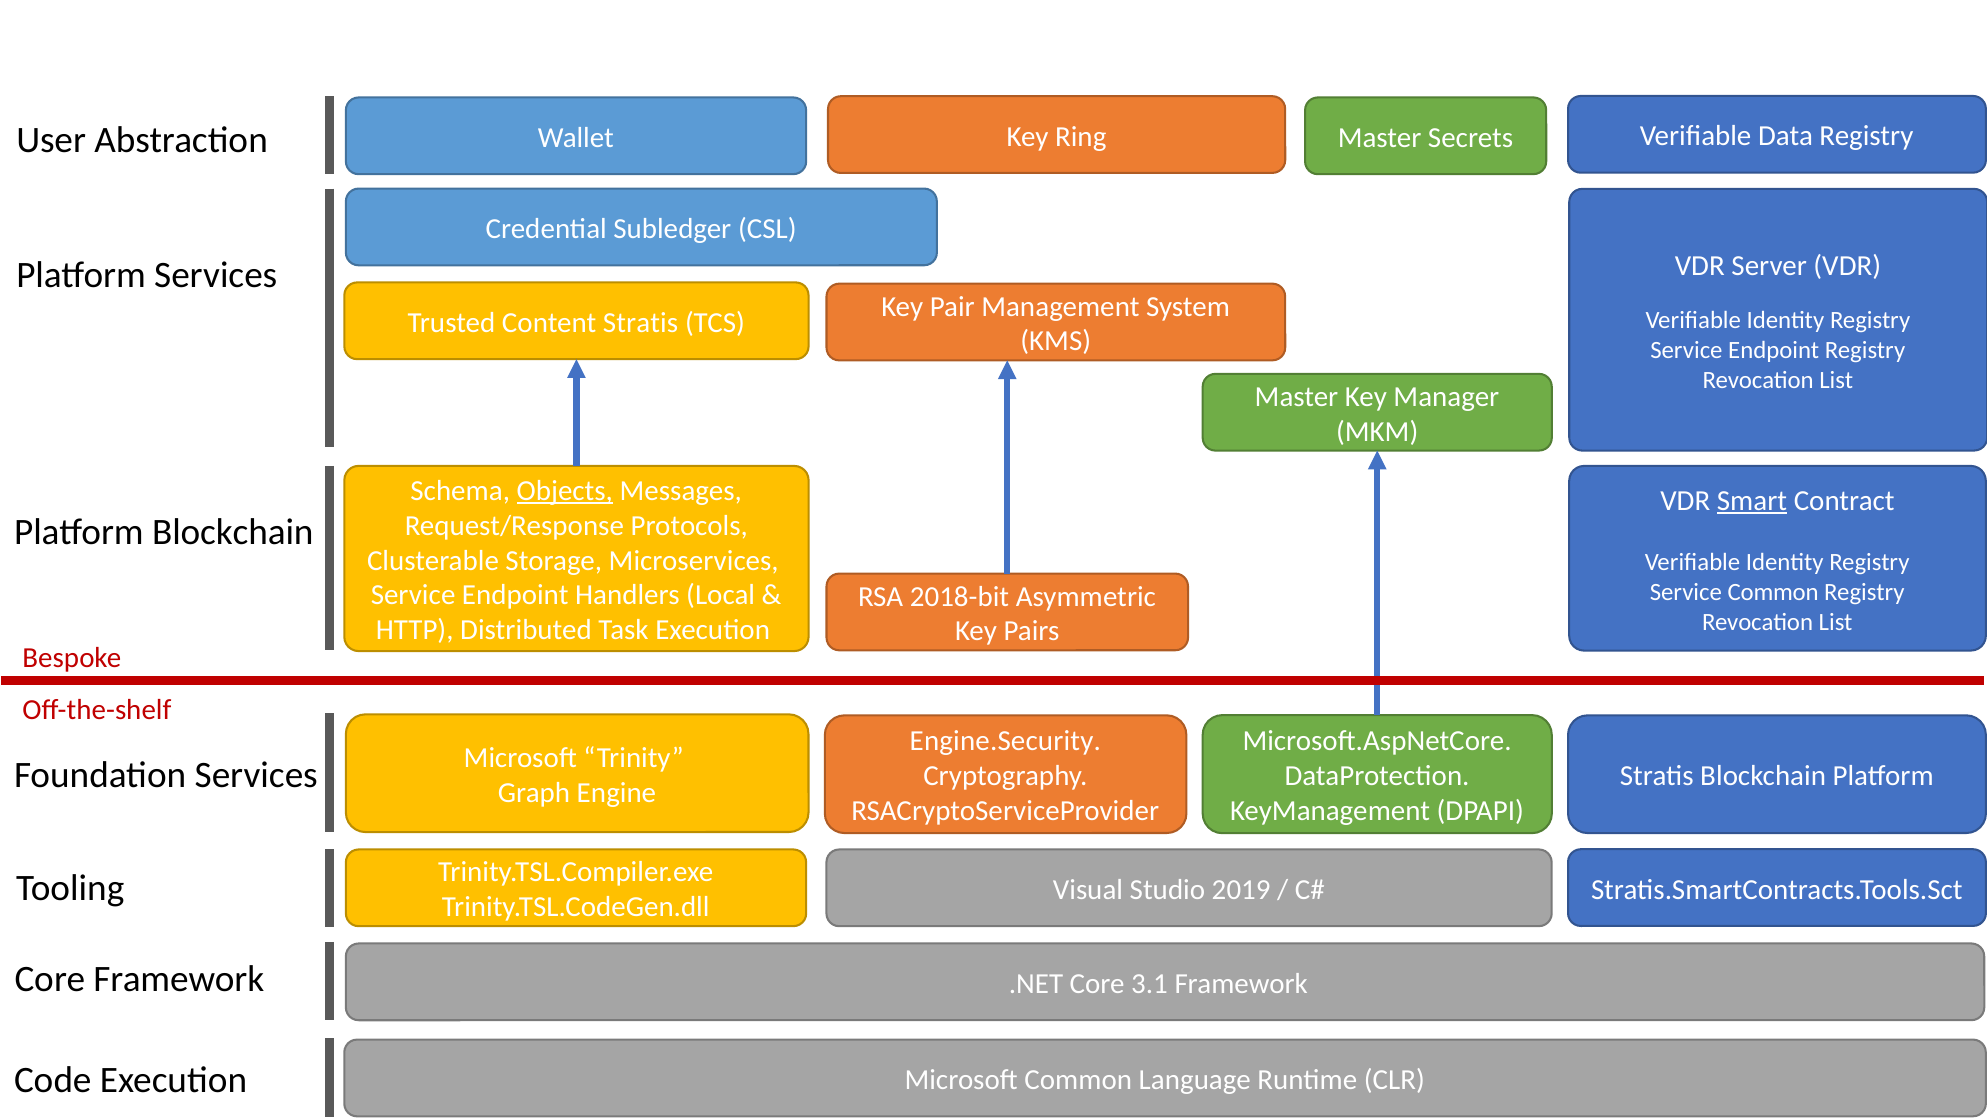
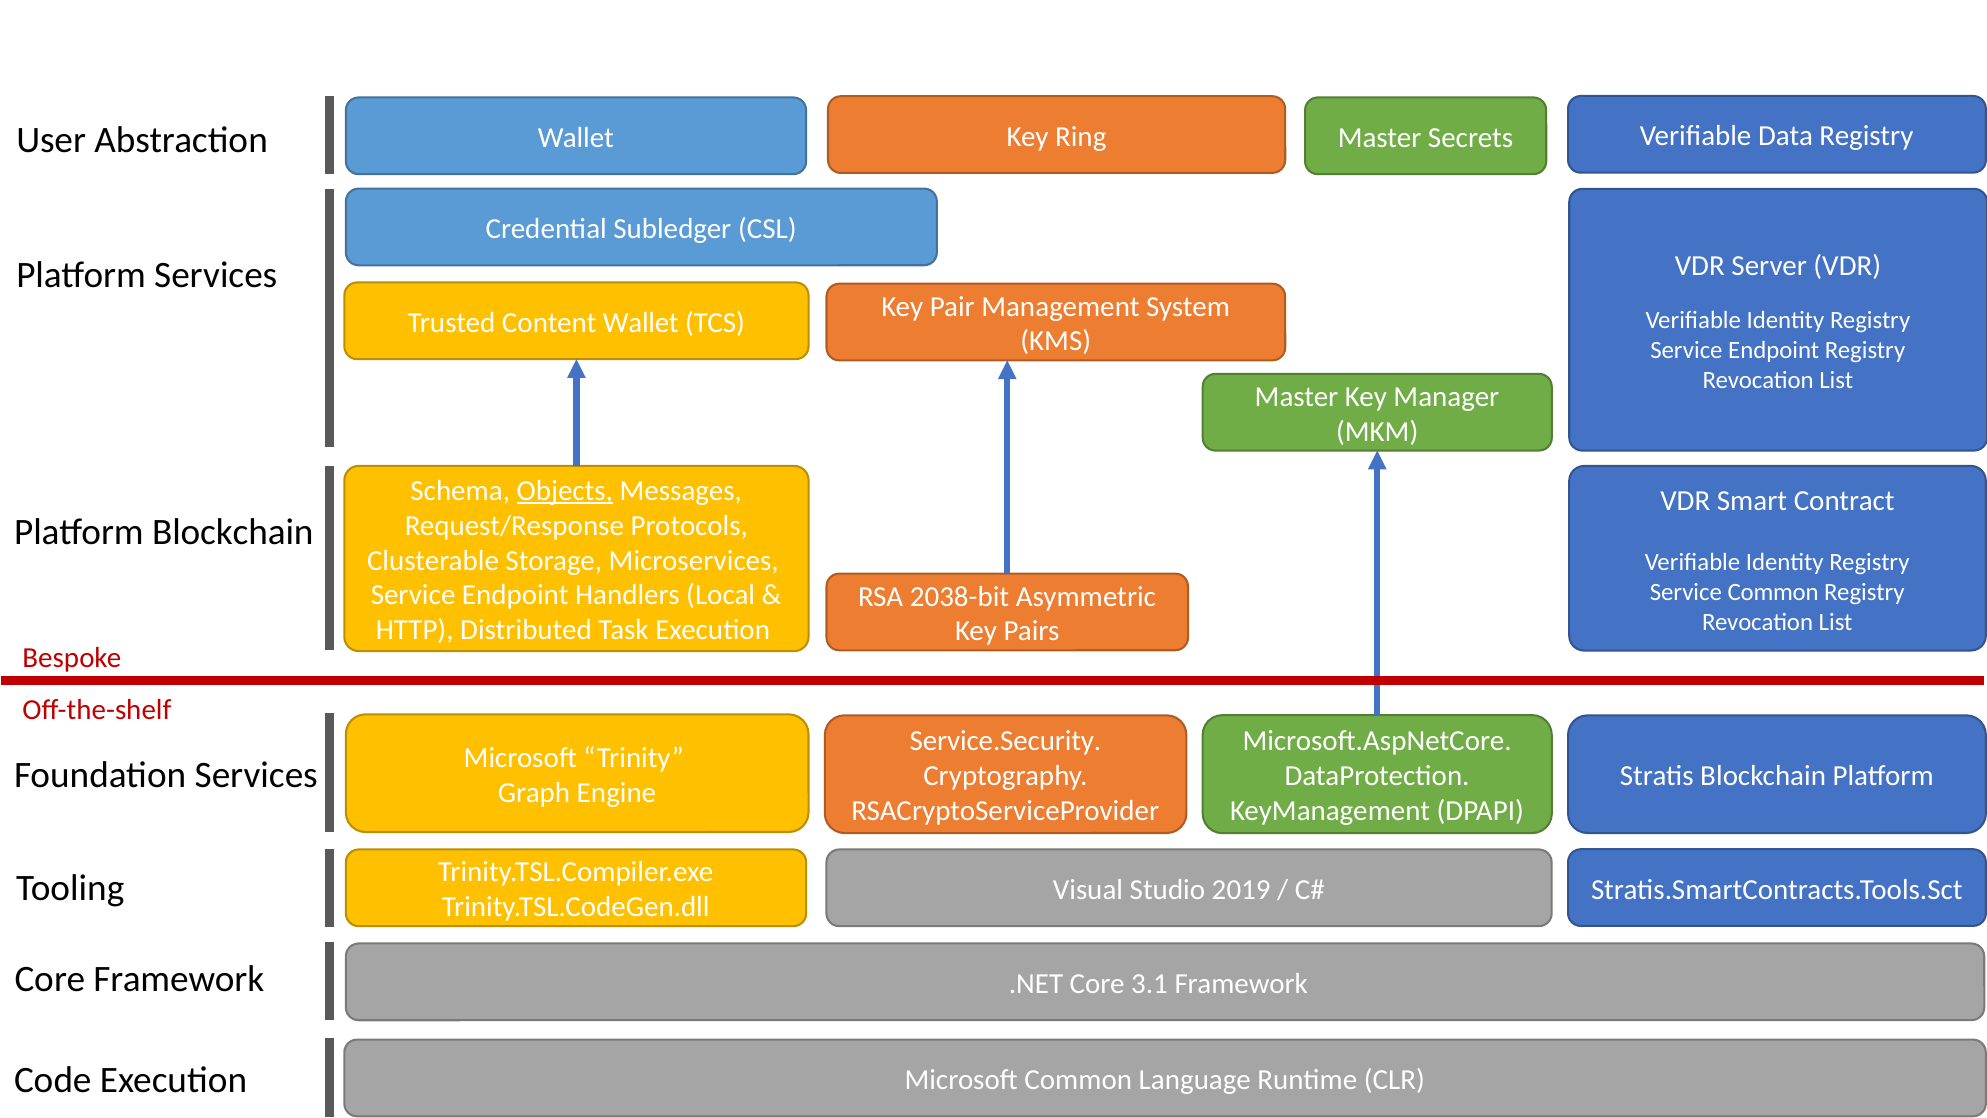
Content Stratis: Stratis -> Wallet (641, 323)
Smart underline: present -> none (1752, 500)
2018-bit: 2018-bit -> 2038-bit (960, 596)
Engine.Security: Engine.Security -> Service.Security (1005, 741)
